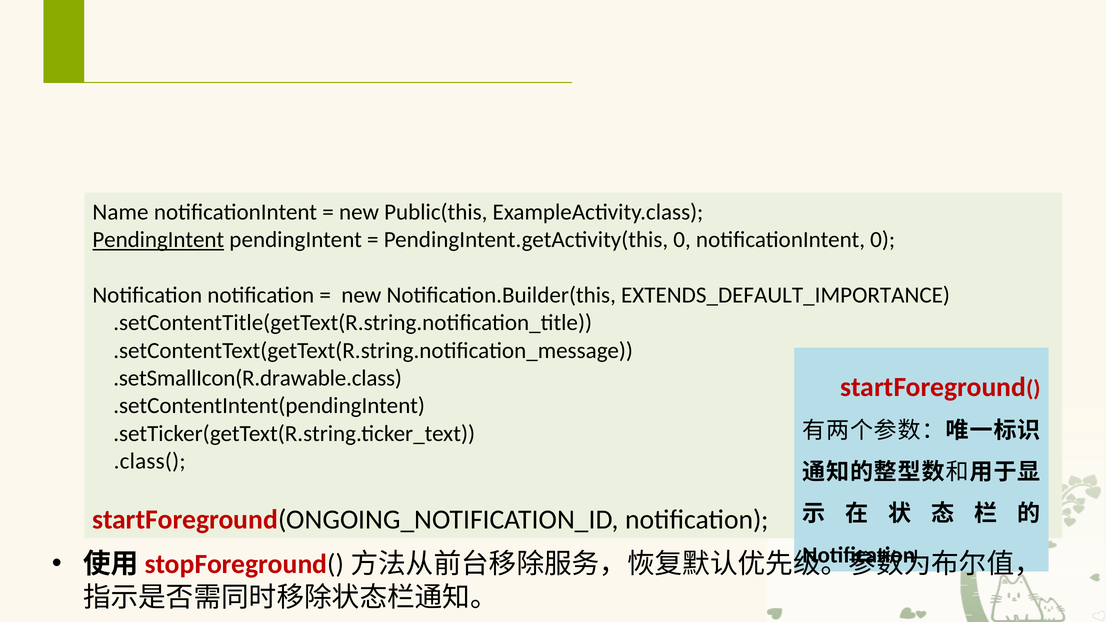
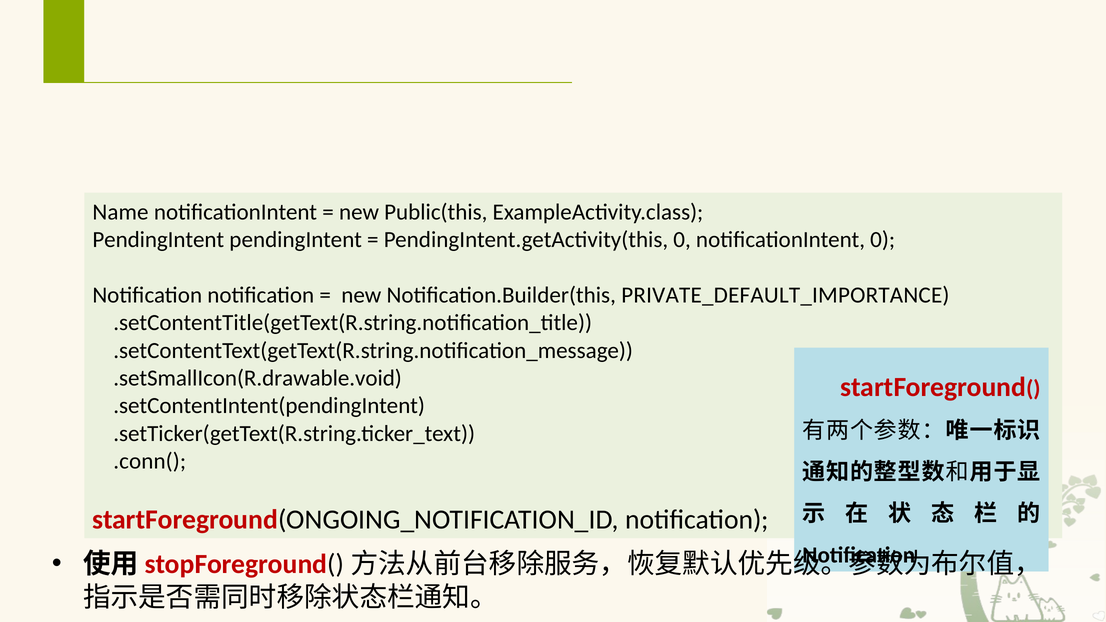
PendingIntent underline: present -> none (158, 240)
EXTENDS_DEFAULT_IMPORTANCE: EXTENDS_DEFAULT_IMPORTANCE -> PRIVATE_DEFAULT_IMPORTANCE (785, 295)
.setSmallIcon(R.drawable.class: .setSmallIcon(R.drawable.class -> .setSmallIcon(R.drawable.void (258, 378)
.class(: .class( -> .conn( (150, 461)
